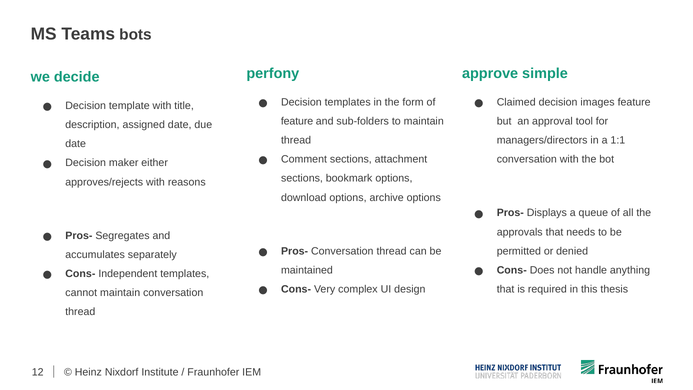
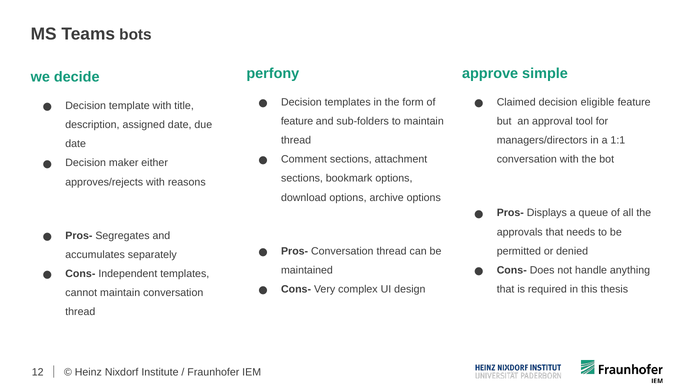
images: images -> eligible (598, 102)
